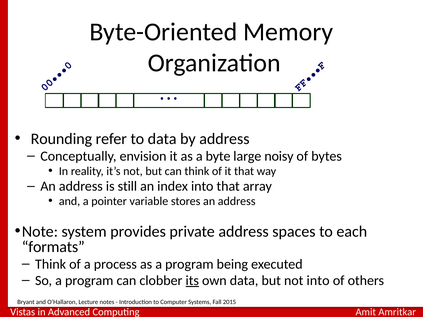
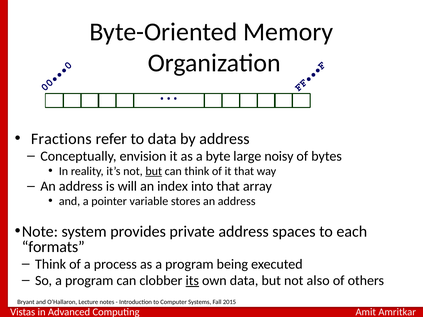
Rounding: Rounding -> Fractions (61, 139)
but underline: none -> present (154, 171)
still: still -> will (127, 186)
not into: into -> also (318, 281)
